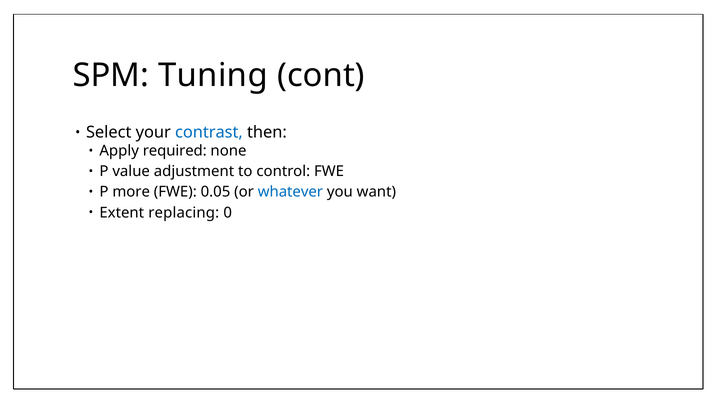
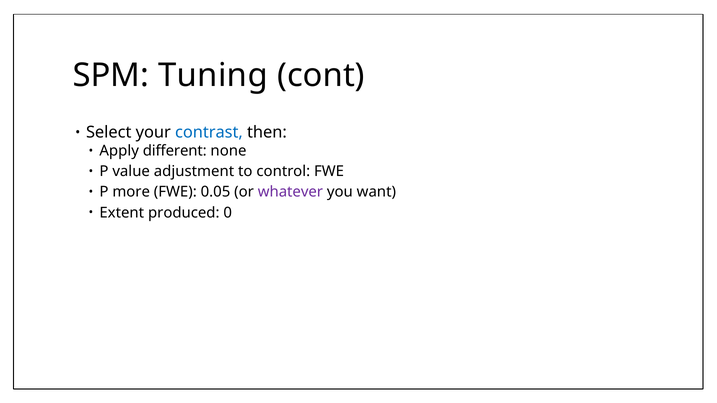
required: required -> different (175, 151)
whatever colour: blue -> purple (290, 192)
replacing: replacing -> produced (184, 213)
